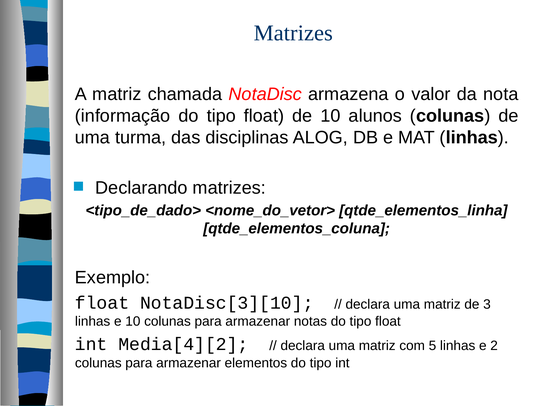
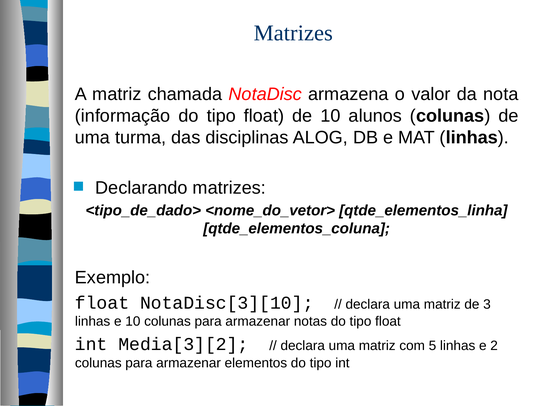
Media[4][2: Media[4][2 -> Media[3][2 (183, 345)
